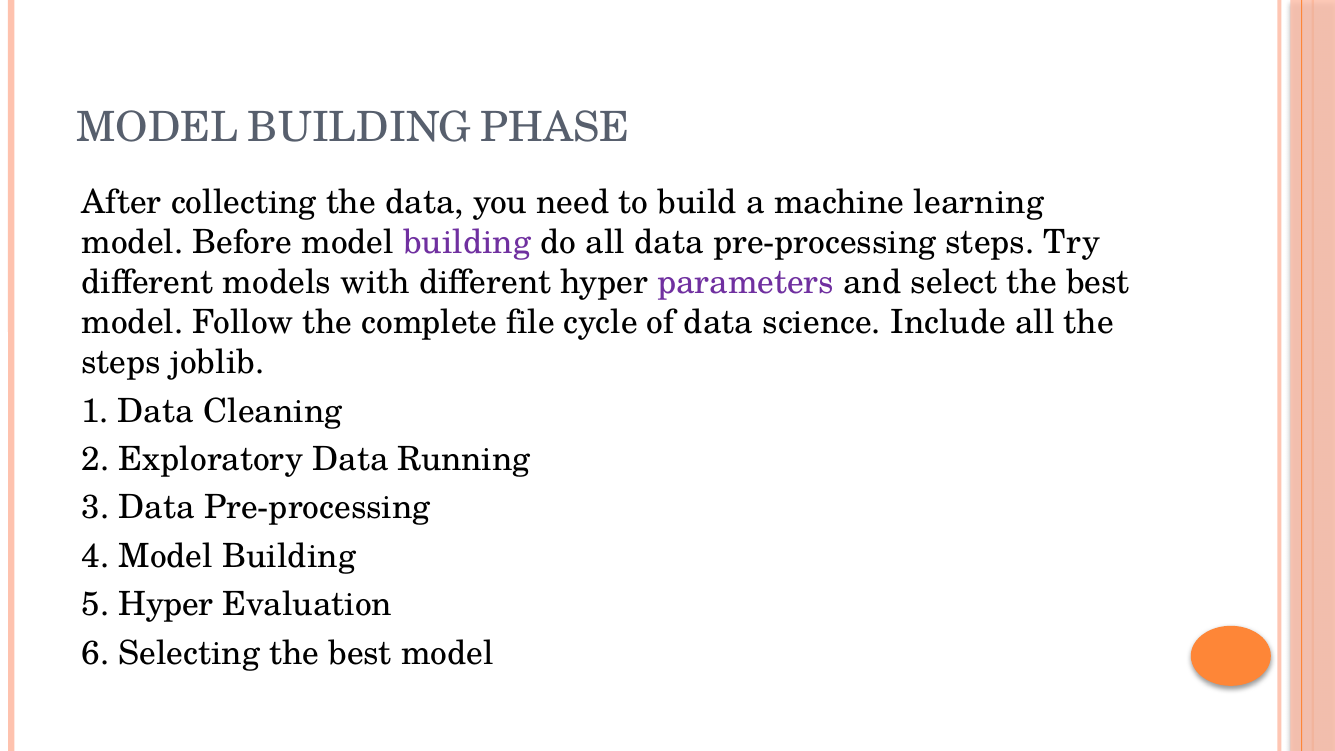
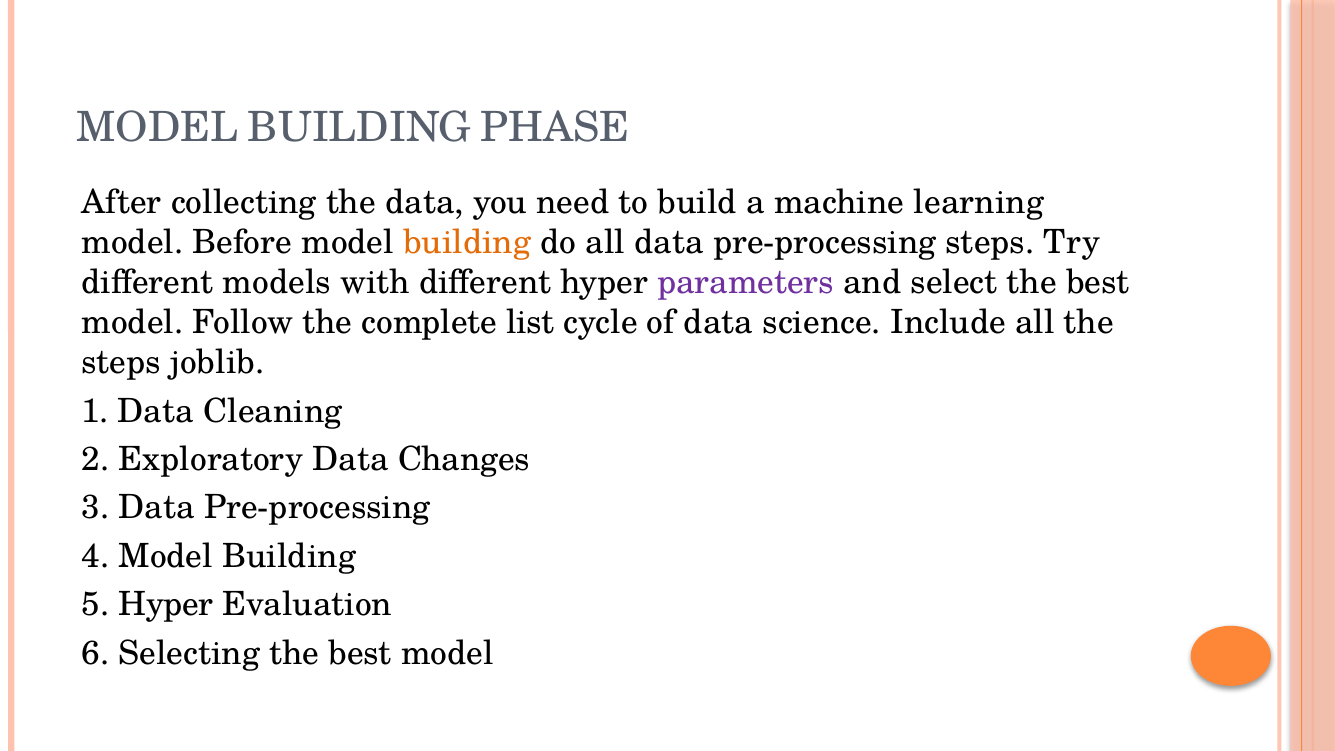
building colour: purple -> orange (467, 243)
file: file -> list (531, 323)
Running: Running -> Changes (464, 460)
